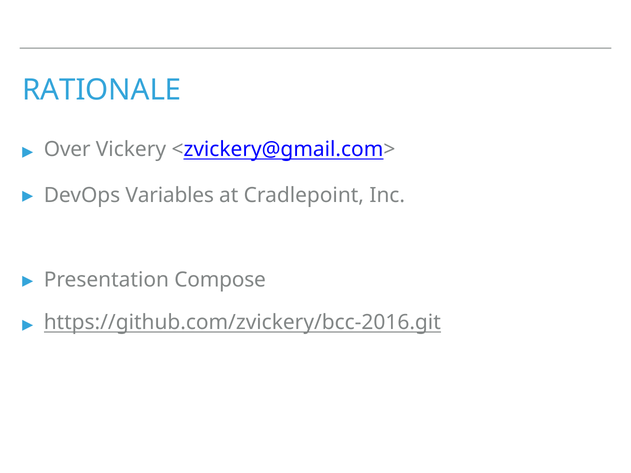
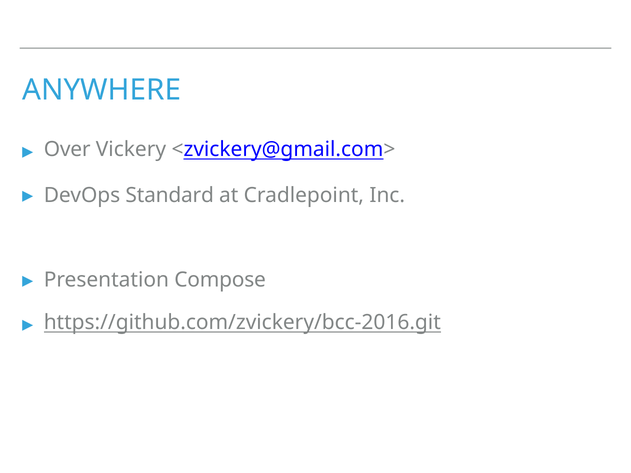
RATIONALE: RATIONALE -> ANYWHERE (102, 90)
Variables: Variables -> Standard (170, 195)
